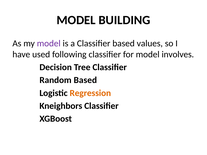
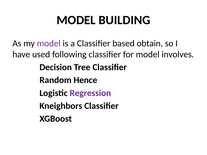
values: values -> obtain (150, 43)
Random Based: Based -> Hence (85, 80)
Regression colour: orange -> purple (90, 93)
